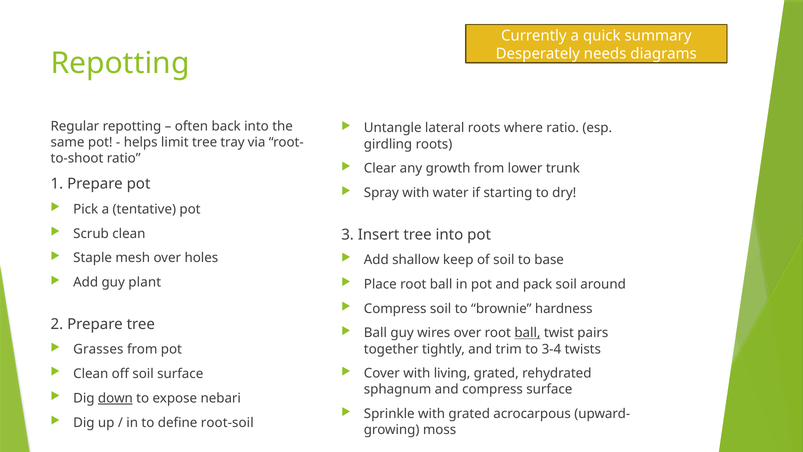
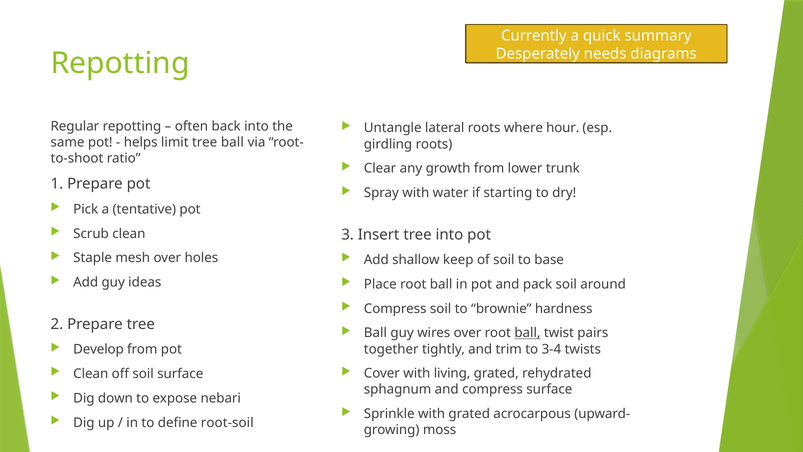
where ratio: ratio -> hour (563, 128)
tree tray: tray -> ball (232, 142)
plant: plant -> ideas (145, 282)
Grasses: Grasses -> Develop (98, 349)
down underline: present -> none (115, 398)
